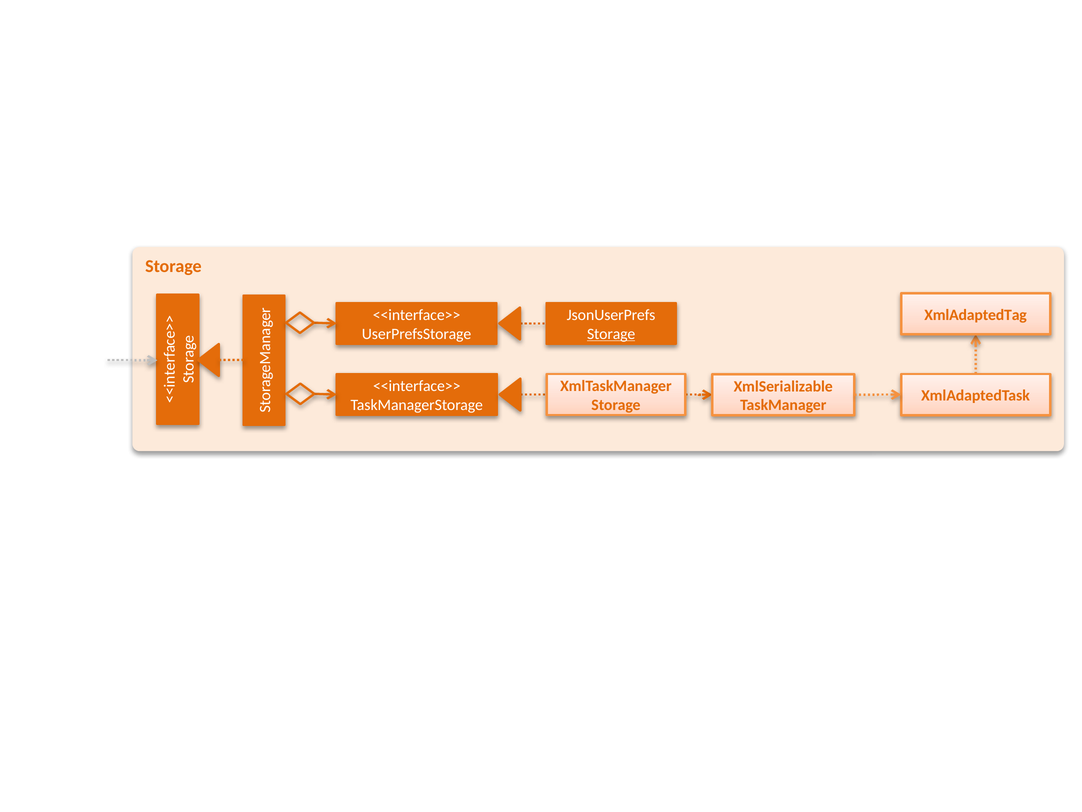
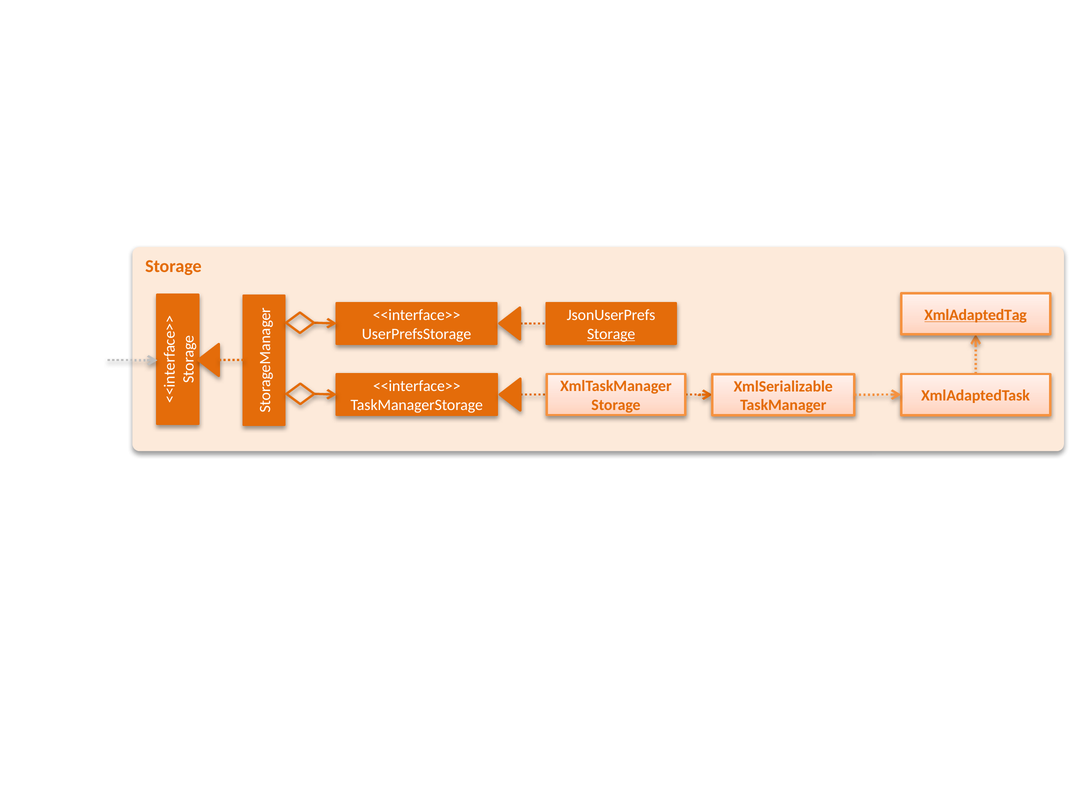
XmlAdaptedTag underline: none -> present (976, 315)
